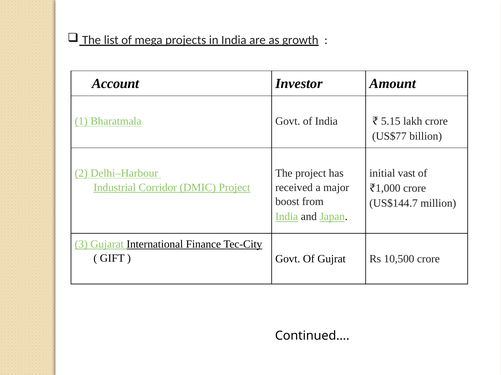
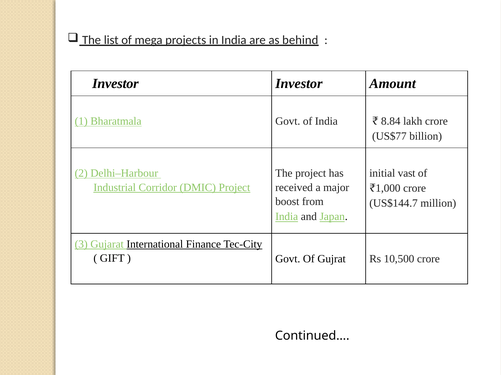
growth: growth -> behind (300, 40)
Account: Account -> Investor (115, 84)
5.15: 5.15 -> 8.84 (391, 122)
